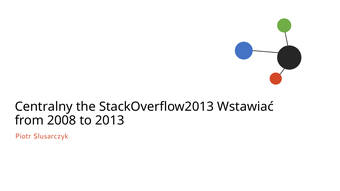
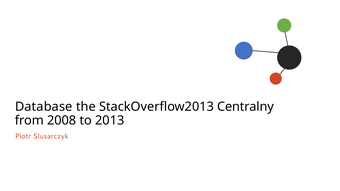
Centralny: Centralny -> Database (44, 107)
Wstawiać: Wstawiać -> Centralny (245, 107)
